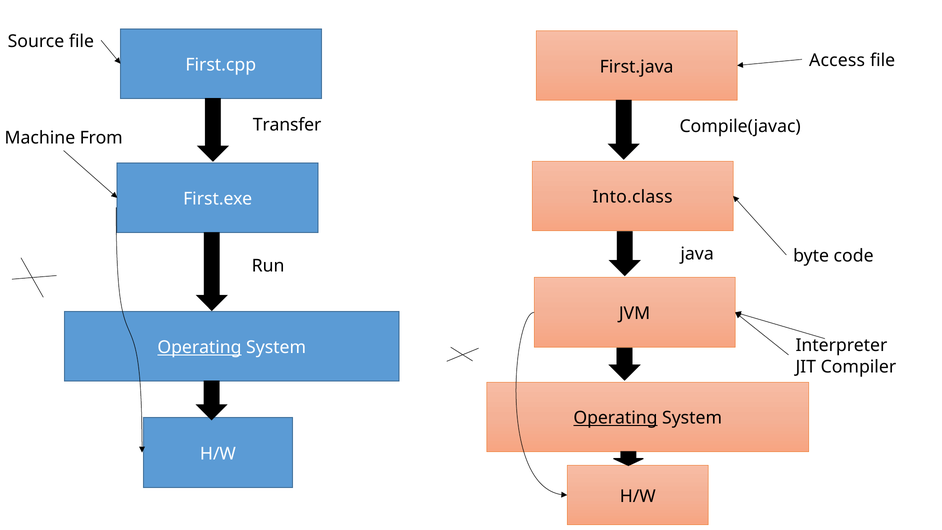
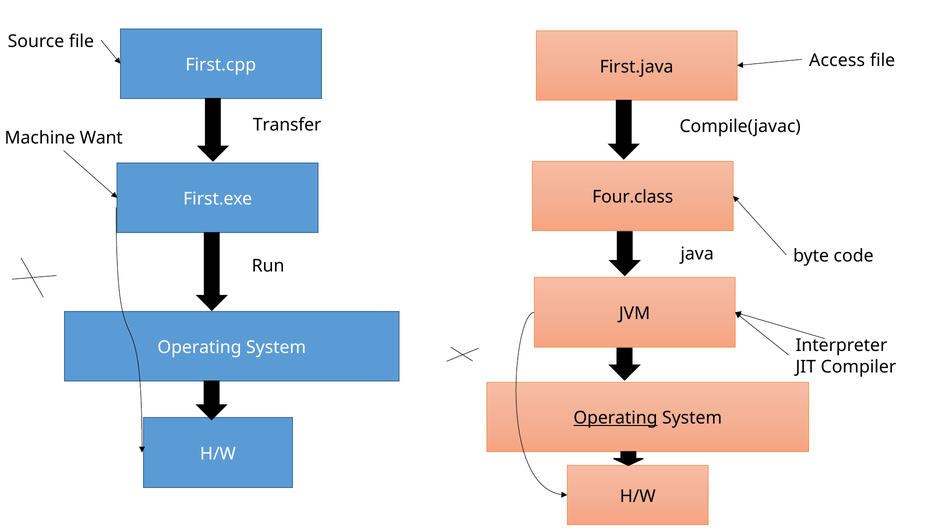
From: From -> Want (101, 138)
Into.class: Into.class -> Four.class (633, 197)
Operating underline: present -> none (199, 347)
